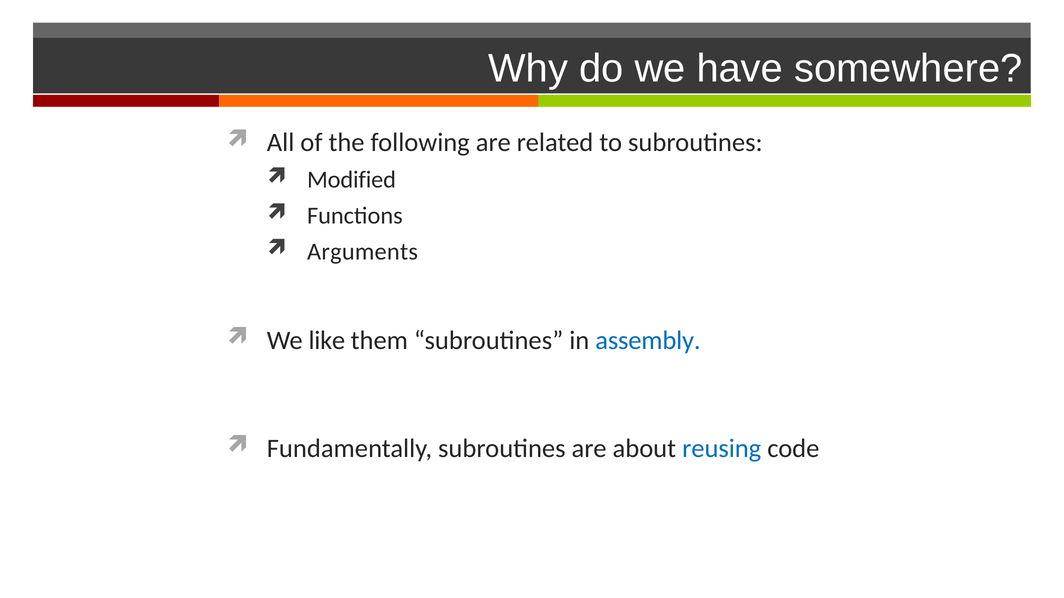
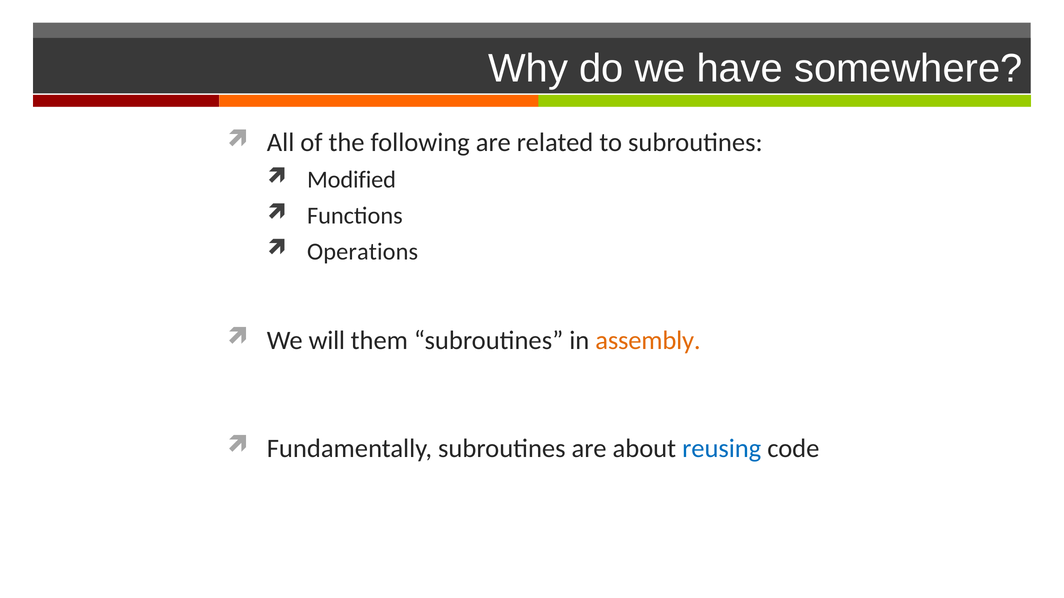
Arguments: Arguments -> Operations (363, 252)
like: like -> will (327, 341)
assembly colour: blue -> orange (648, 341)
